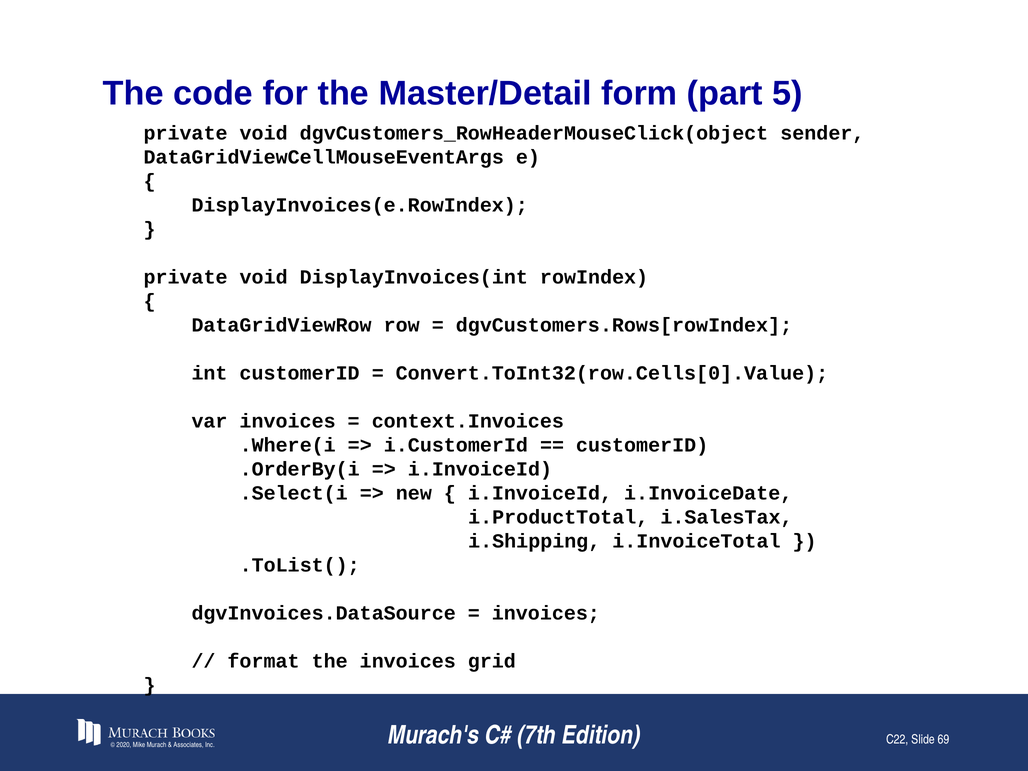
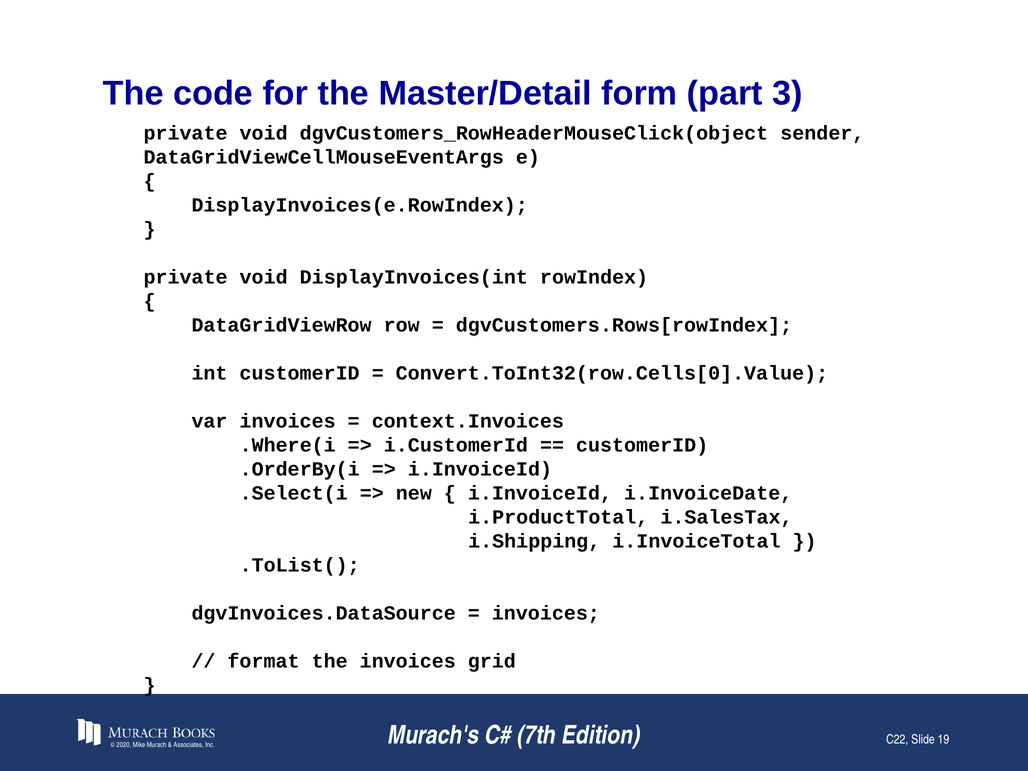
5: 5 -> 3 (788, 93)
69: 69 -> 19 (943, 740)
